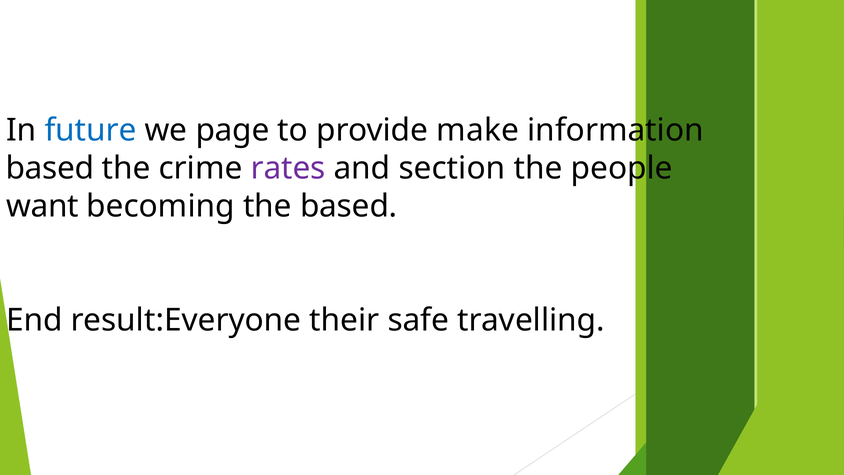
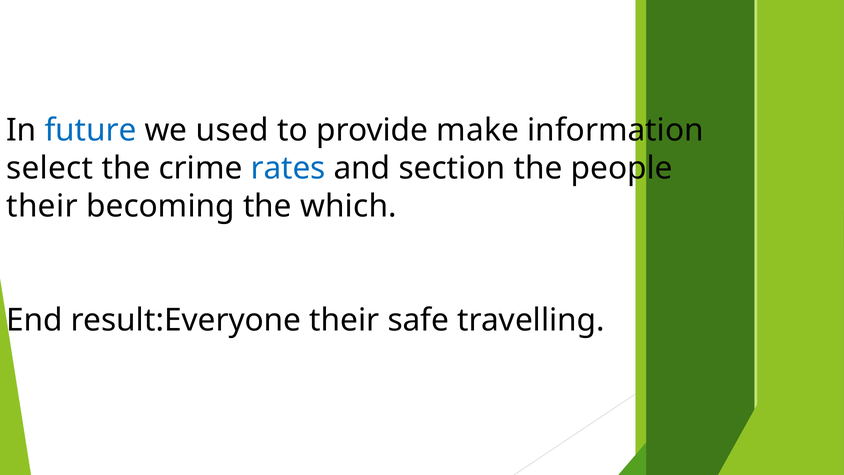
page: page -> used (232, 130)
based: based -> select (50, 168)
rates colour: purple -> blue (288, 168)
want: want -> their (42, 206)
the based: based -> which (349, 206)
